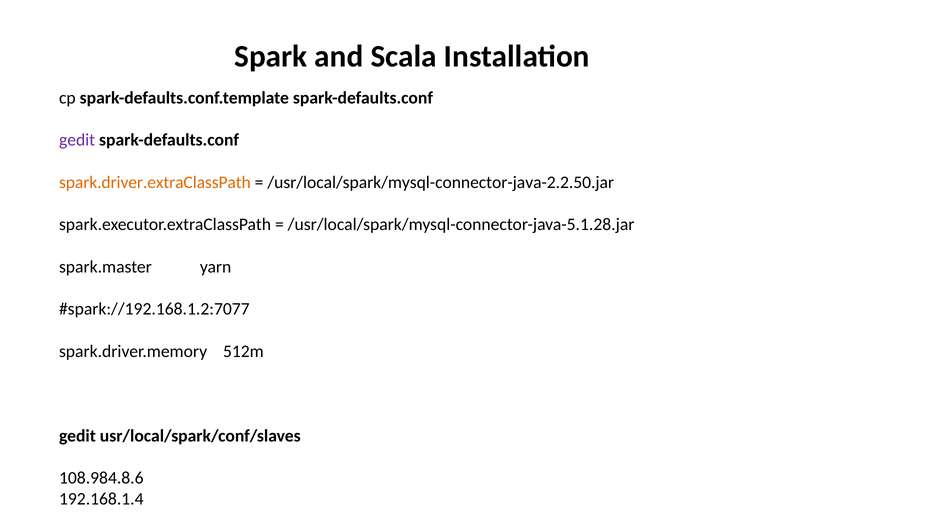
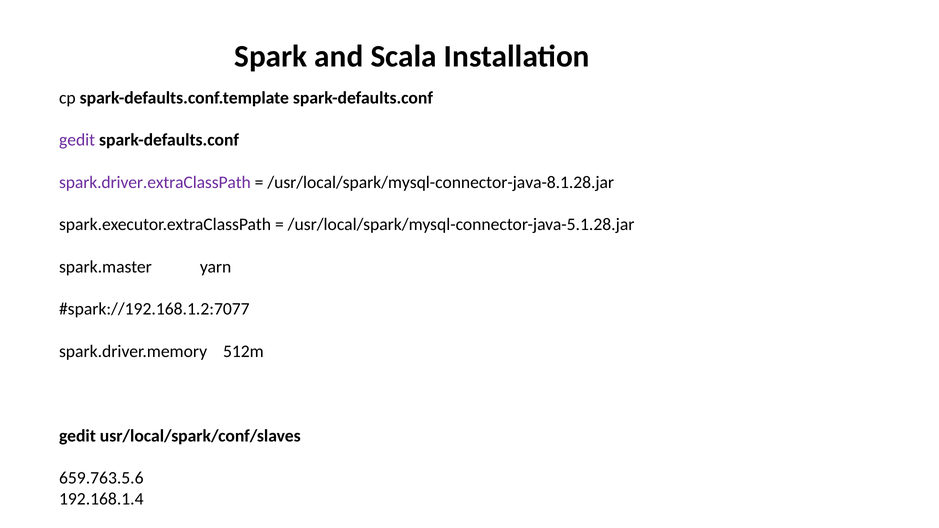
spark.driver.extraClassPath colour: orange -> purple (155, 182)
/usr/local/spark/mysql-connector-java-2.2.50.jar: /usr/local/spark/mysql-connector-java-2.2.50.jar -> /usr/local/spark/mysql-connector-java-8.1.28.jar (441, 182)
108.984.8.6: 108.984.8.6 -> 659.763.5.6 (101, 478)
